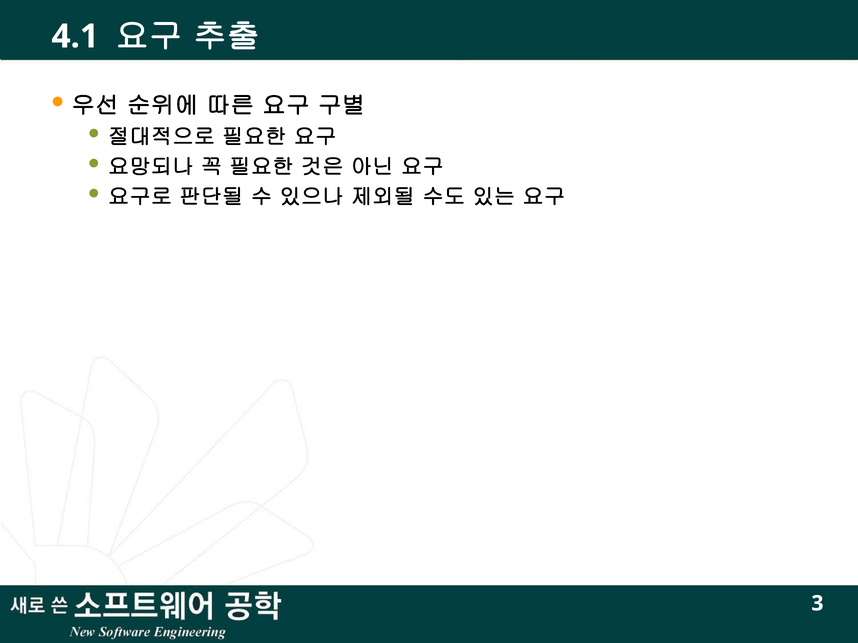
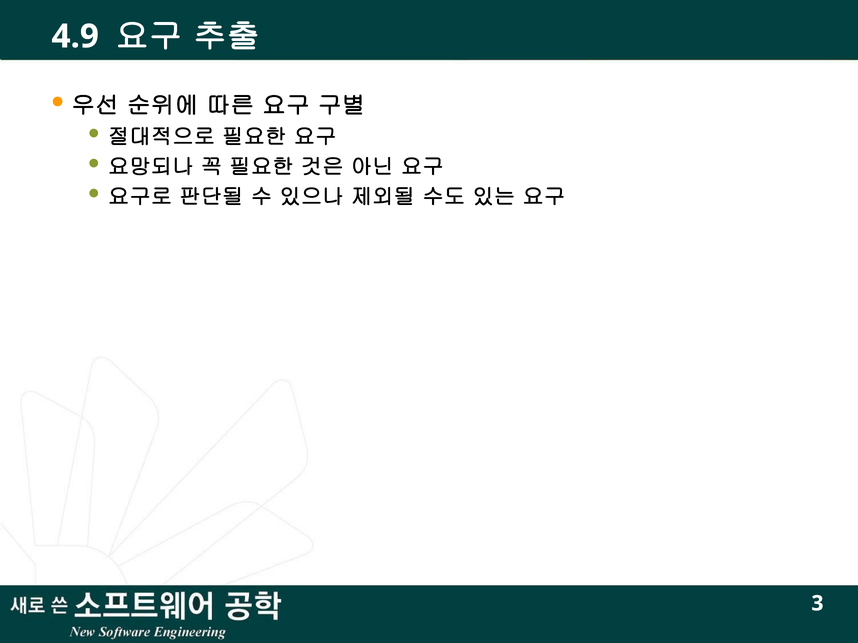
4.1: 4.1 -> 4.9 (75, 36)
